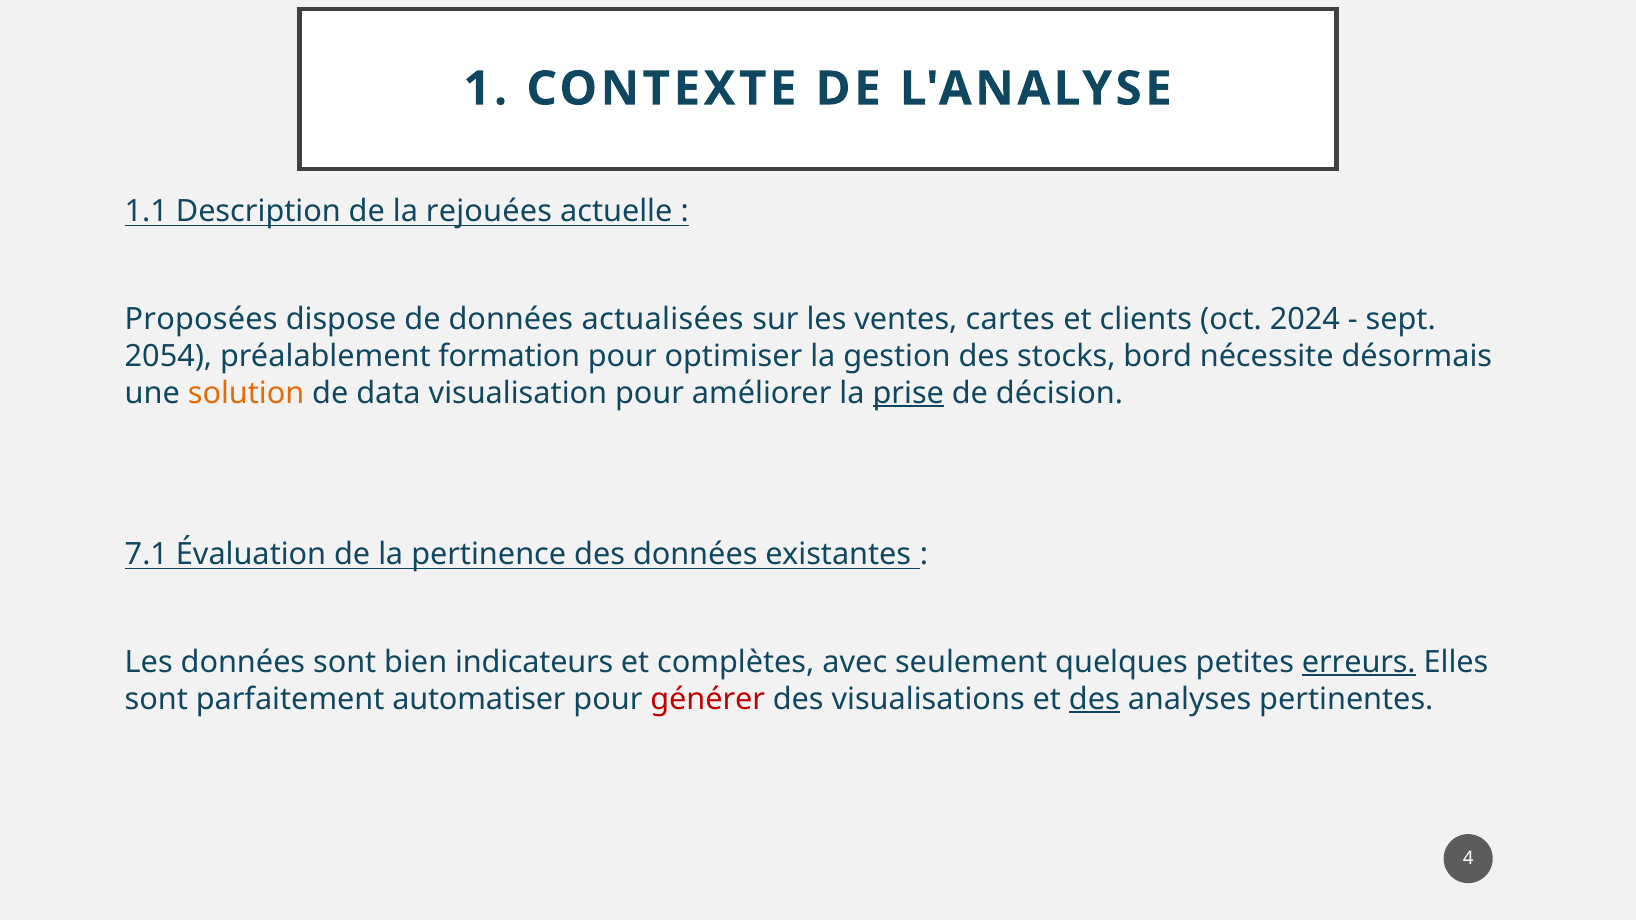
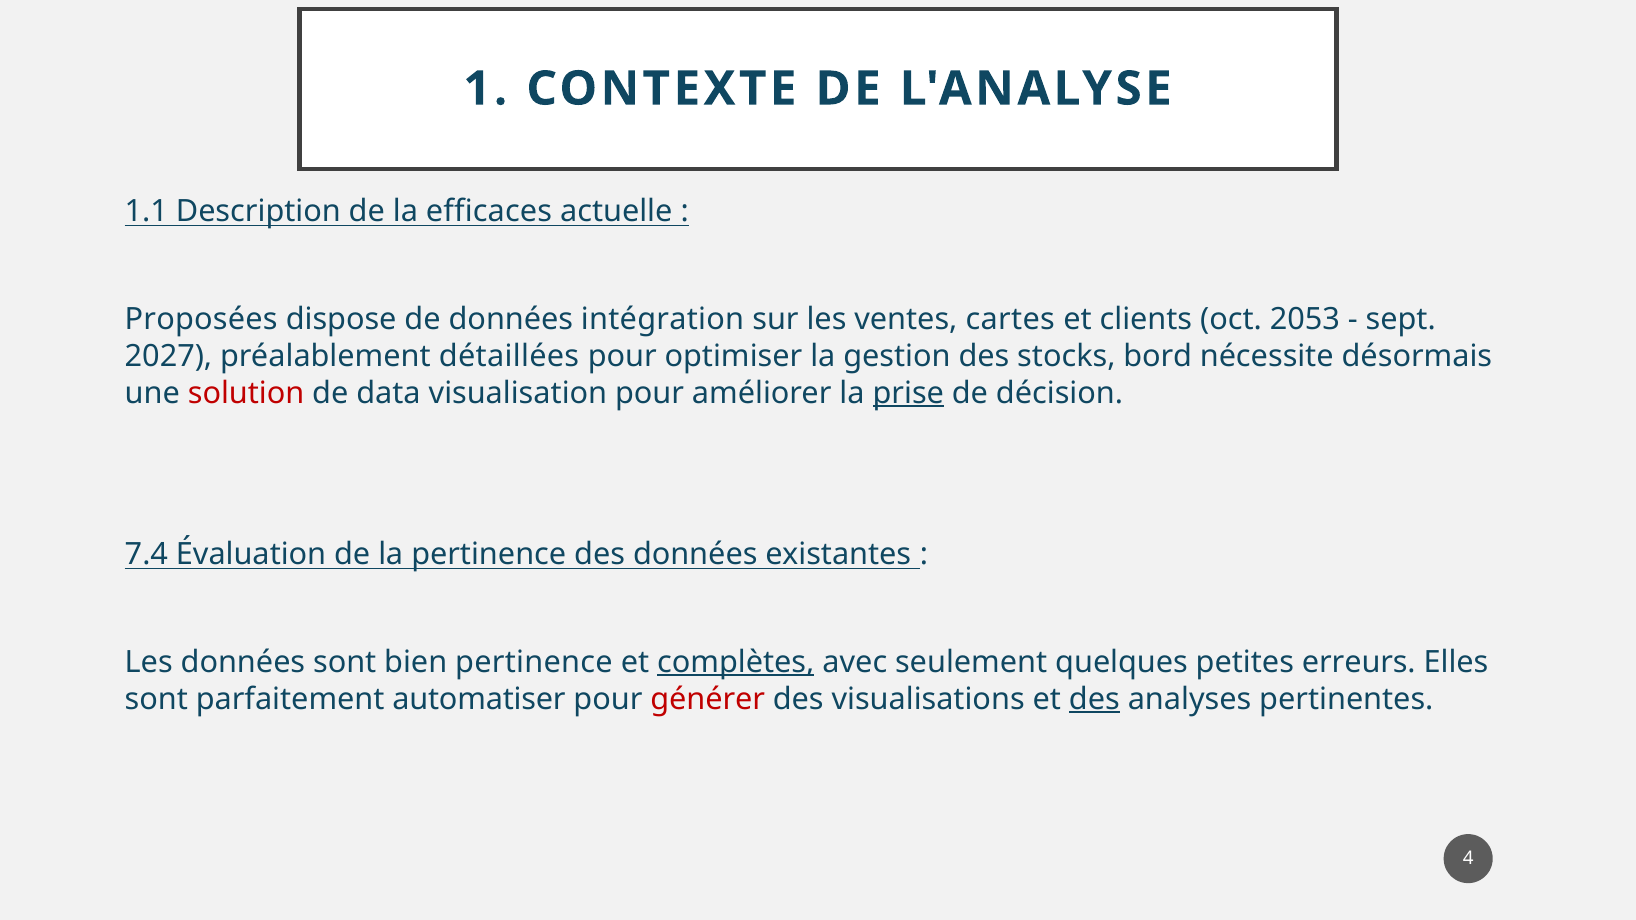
rejouées: rejouées -> efficaces (489, 212)
actualisées: actualisées -> intégration (663, 319)
2024: 2024 -> 2053 (1305, 319)
2054: 2054 -> 2027 (168, 356)
formation: formation -> détaillées (509, 356)
solution colour: orange -> red (246, 393)
7.1: 7.1 -> 7.4 (146, 555)
bien indicateurs: indicateurs -> pertinence (534, 662)
complètes underline: none -> present (736, 662)
erreurs underline: present -> none (1359, 662)
